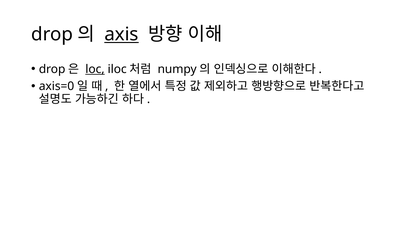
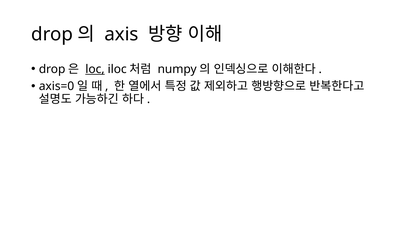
axis underline: present -> none (122, 34)
